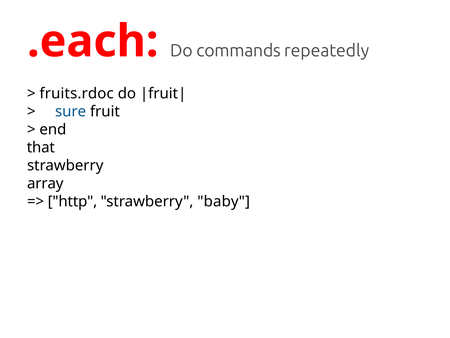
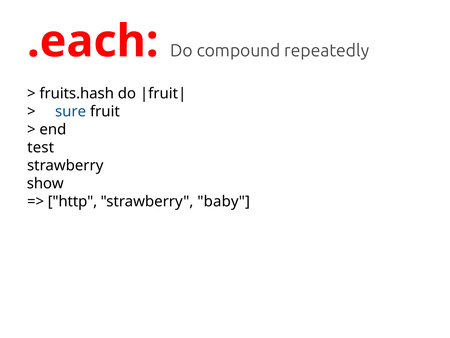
commands: commands -> compound (239, 50)
fruits.rdoc: fruits.rdoc -> fruits.hash (77, 93)
that: that -> test (41, 147)
array: array -> show (45, 183)
